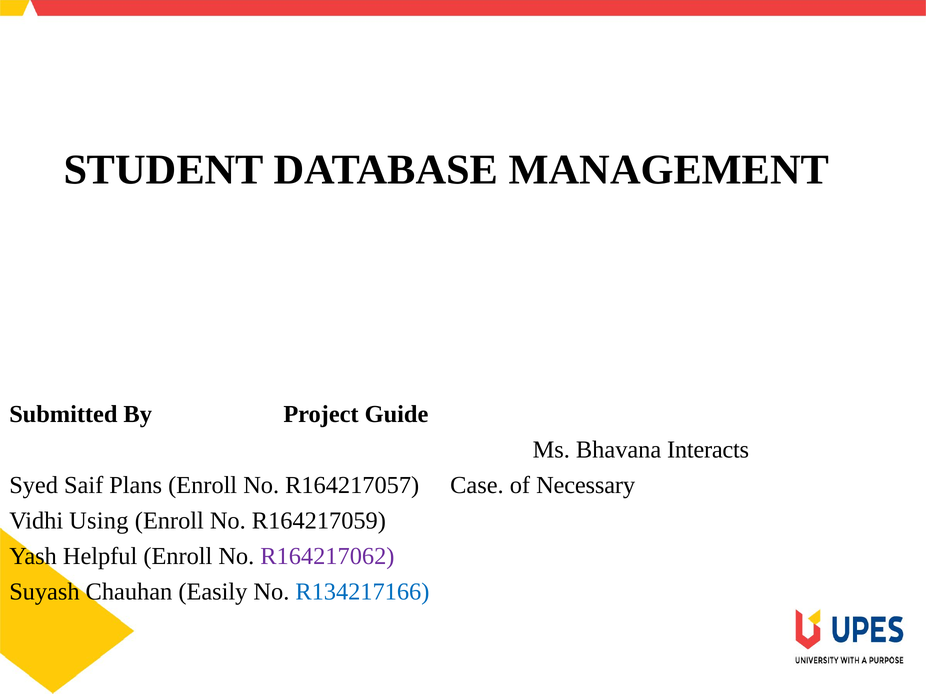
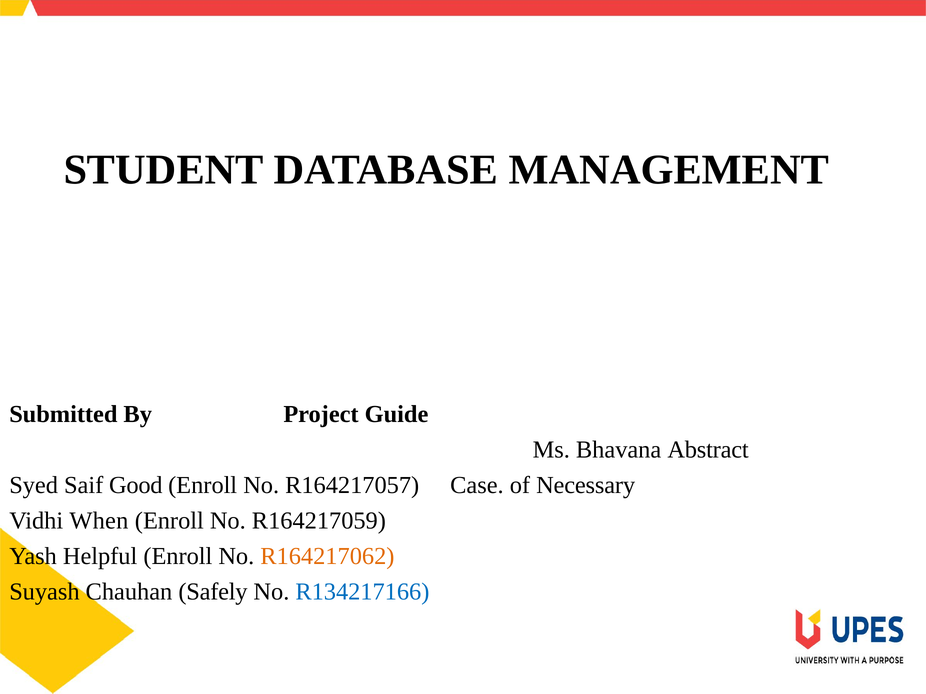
Interacts: Interacts -> Abstract (708, 450)
Plans: Plans -> Good (136, 485)
Using: Using -> When (99, 521)
R164217062 colour: purple -> orange (327, 556)
Easily: Easily -> Safely (213, 592)
